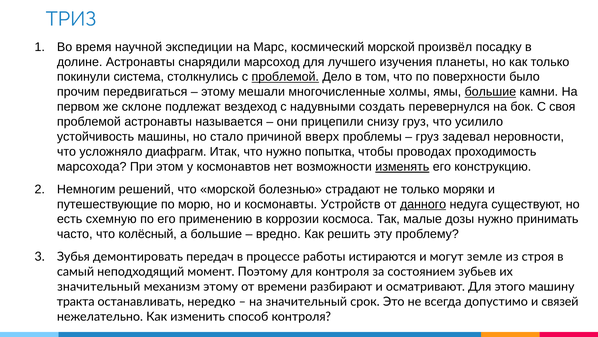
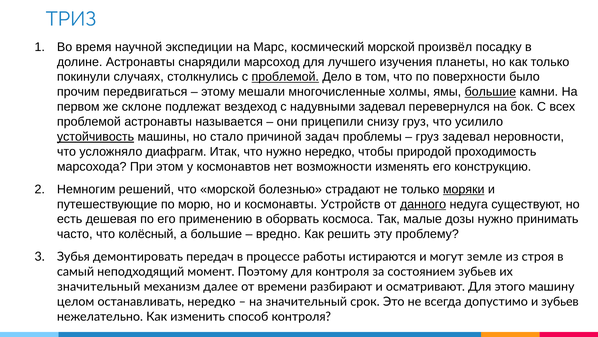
система: система -> случаях (139, 77)
надувными создать: создать -> задевал (382, 107)
своя: своя -> всех (562, 107)
устойчивость underline: none -> present (96, 137)
вверх: вверх -> задач (322, 137)
нужно попытка: попытка -> нередко (330, 151)
проводах: проводах -> природой (424, 151)
изменять underline: present -> none (402, 166)
моряки underline: none -> present (464, 189)
схемную: схемную -> дешевая (111, 219)
коррозии: коррозии -> оборвать (292, 219)
механизм этому: этому -> далее (221, 286)
тракта: тракта -> целом (76, 301)
и связей: связей -> зубьев (560, 301)
